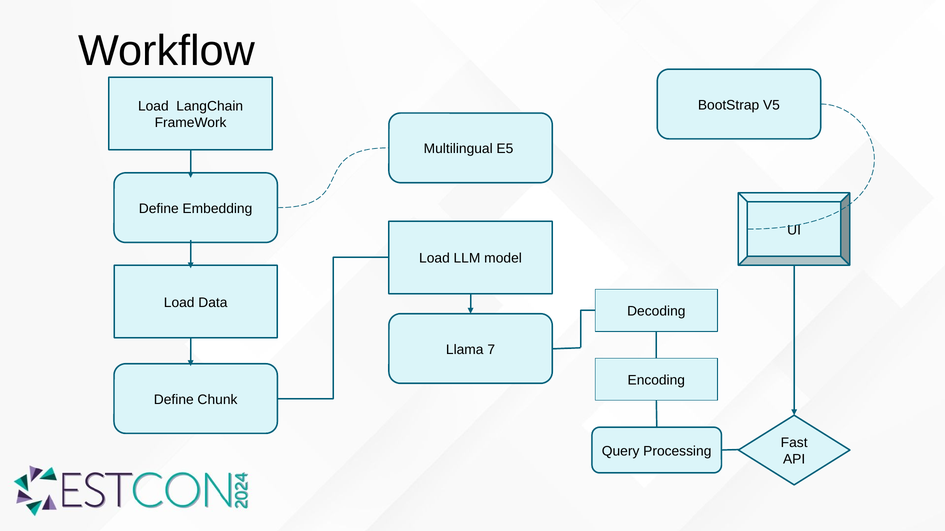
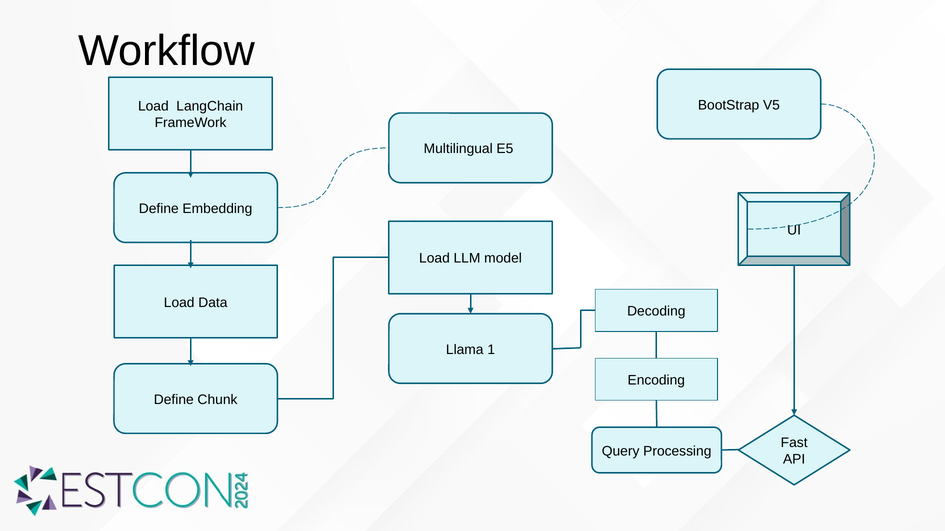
7: 7 -> 1 (491, 350)
